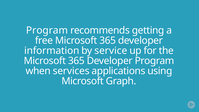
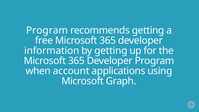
by service: service -> getting (111, 51)
services: services -> account (71, 71)
